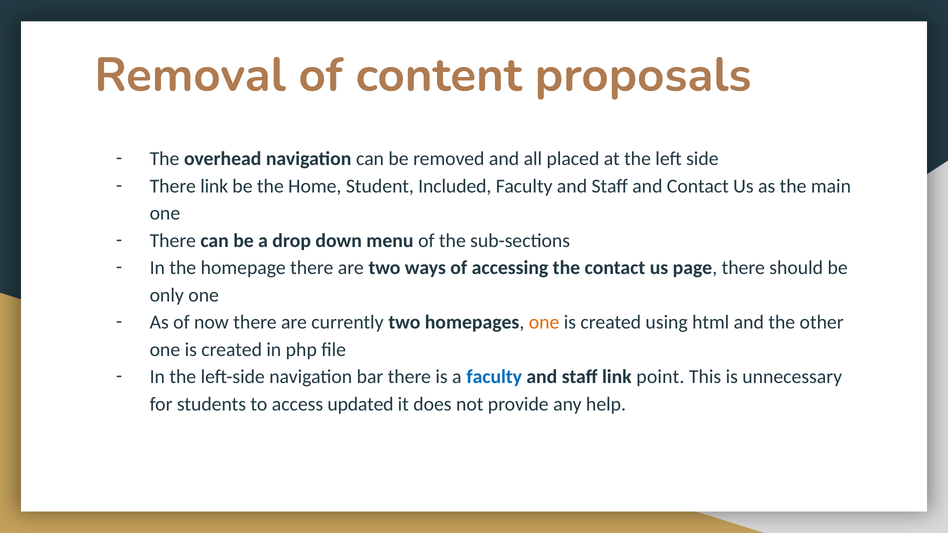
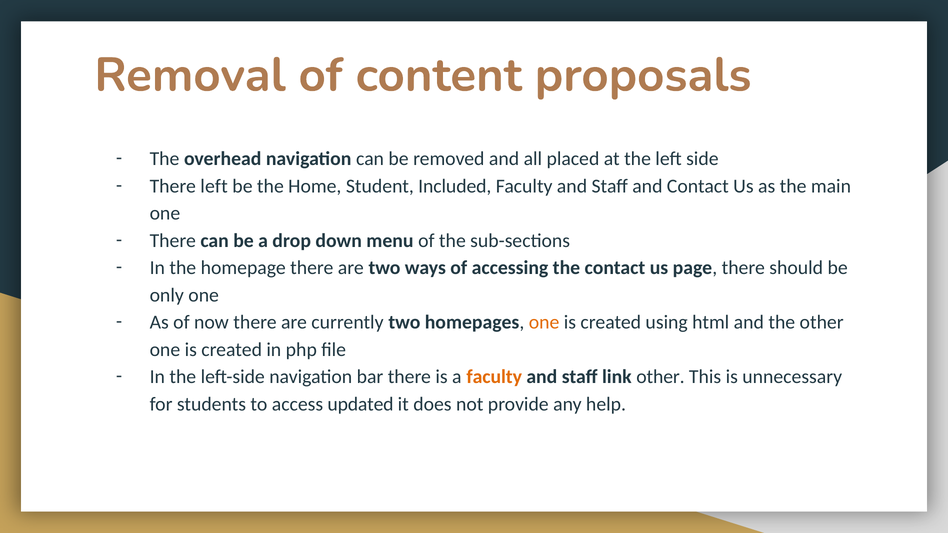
There link: link -> left (214, 186)
faculty colour: blue -> orange (494, 377)
link point: point -> other (661, 377)
